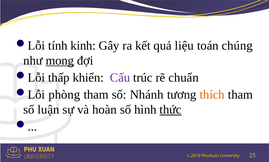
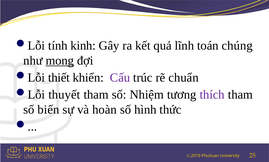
liệu: liệu -> lĩnh (184, 46)
thấp: thấp -> thiết (59, 78)
phòng: phòng -> thuyết (64, 95)
Nhánh: Nhánh -> Nhiệm (147, 95)
thích colour: orange -> purple (212, 95)
luận: luận -> biến (48, 109)
thức underline: present -> none (171, 109)
